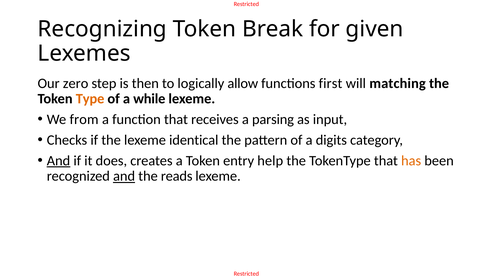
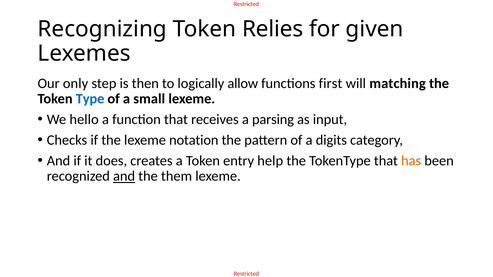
Break: Break -> Relies (273, 29)
zero: zero -> only (76, 83)
Type colour: orange -> blue (90, 99)
while: while -> small (149, 99)
from: from -> hello (84, 120)
identical: identical -> notation (194, 140)
And underline: present -> none (59, 161)
reads: reads -> them (177, 176)
